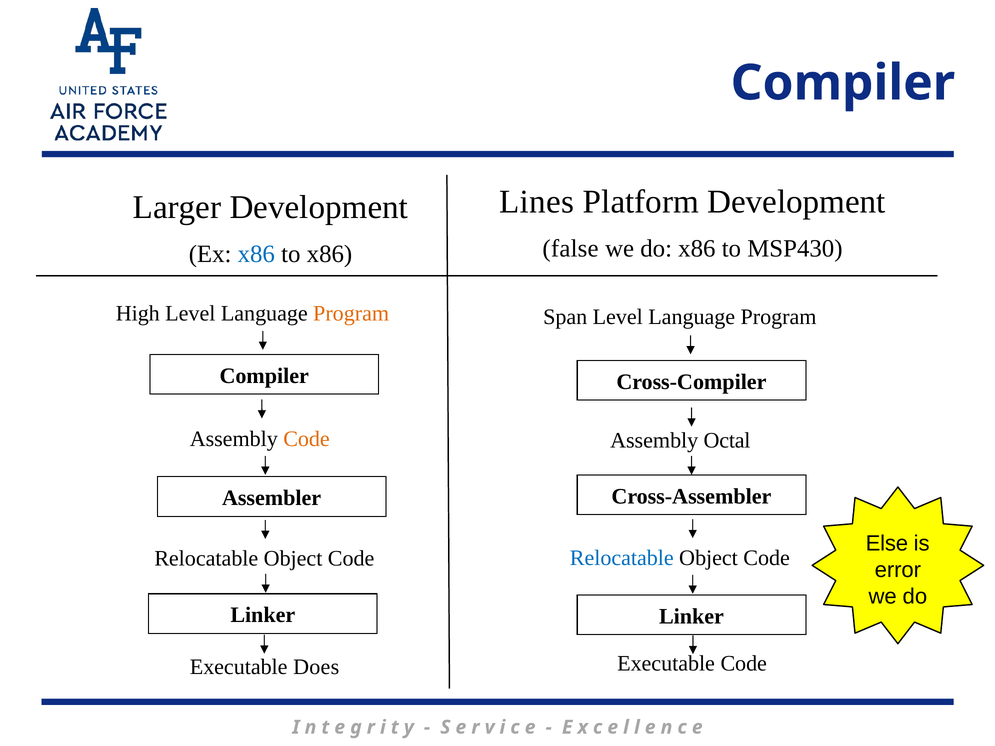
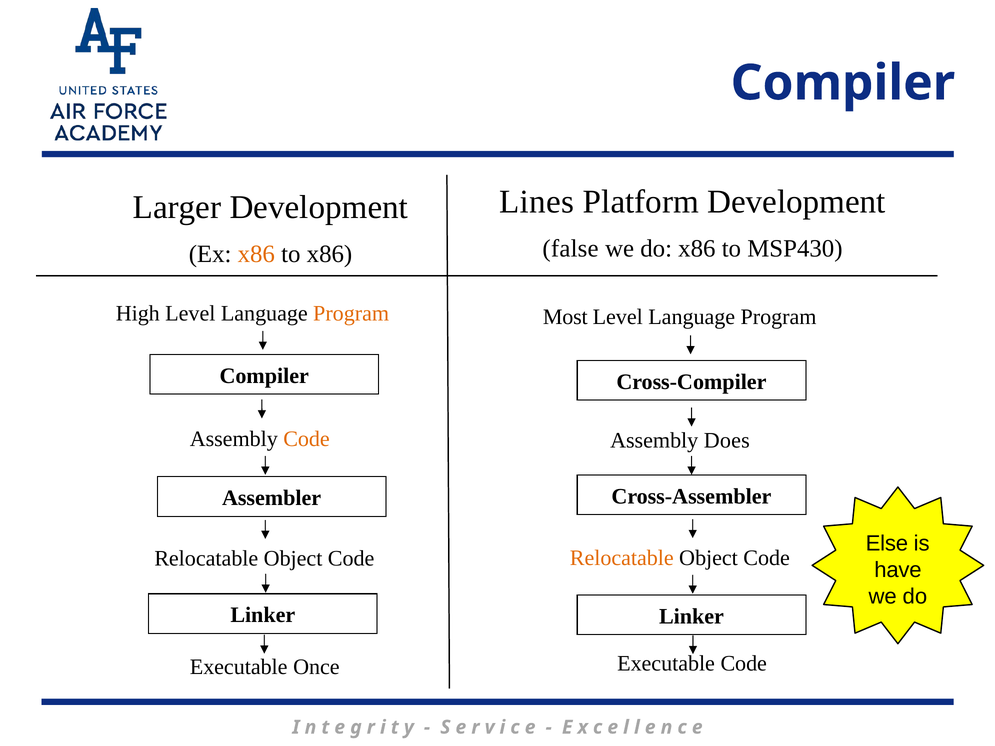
x86 colour: blue -> orange (256, 254)
Span: Span -> Most (565, 317)
Octal: Octal -> Does (727, 441)
Relocatable colour: blue -> orange (622, 558)
error: error -> have (898, 570)
Does: Does -> Once (316, 667)
